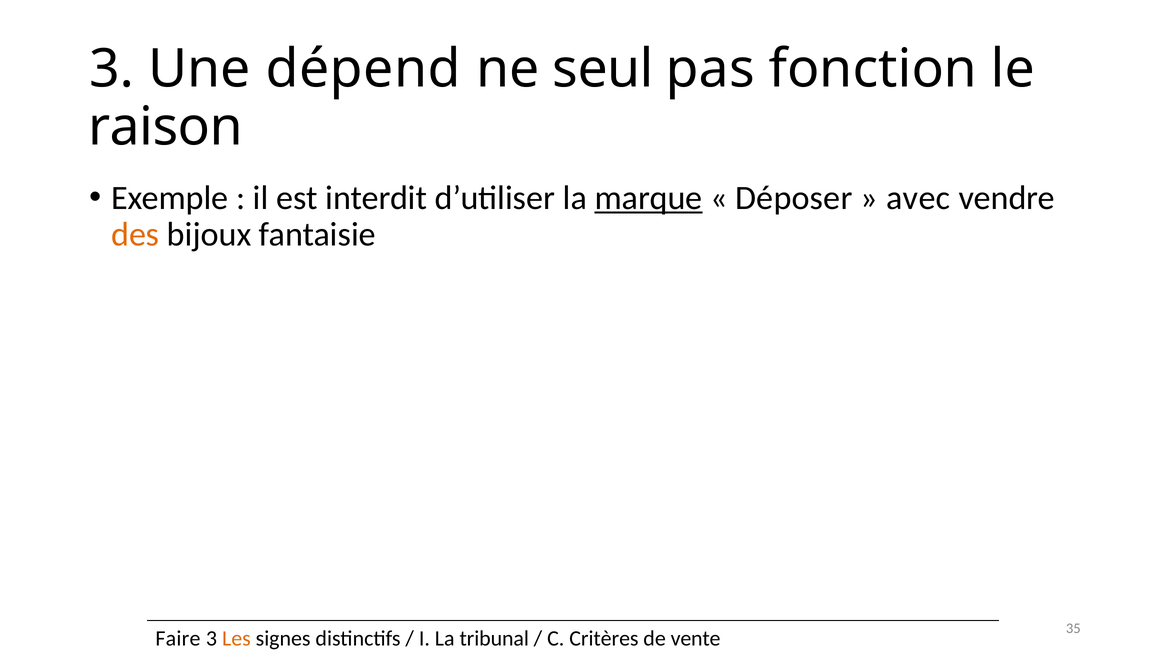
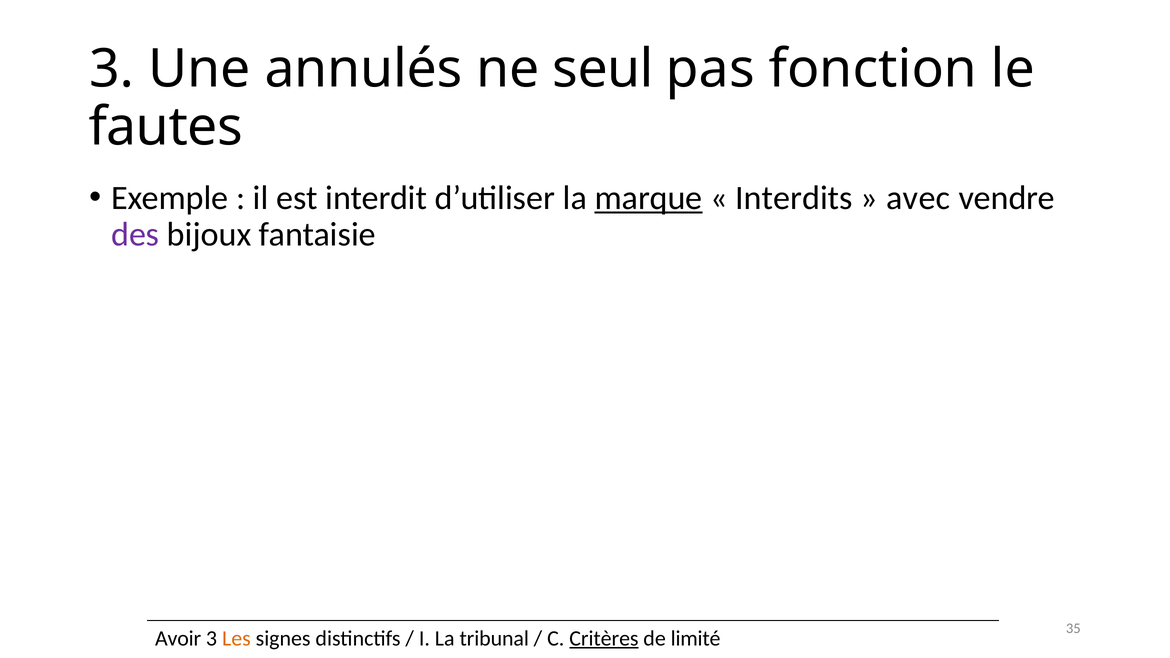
dépend: dépend -> annulés (364, 69)
raison: raison -> fautes (166, 127)
Déposer: Déposer -> Interdits (794, 198)
des colour: orange -> purple (135, 235)
Faire: Faire -> Avoir (178, 638)
Critères underline: none -> present (604, 638)
vente: vente -> limité (696, 638)
